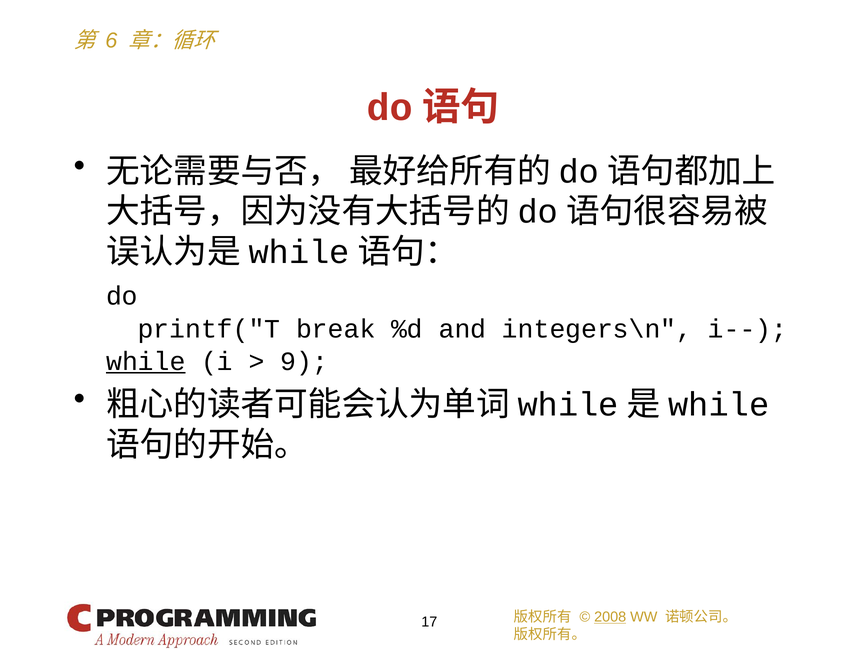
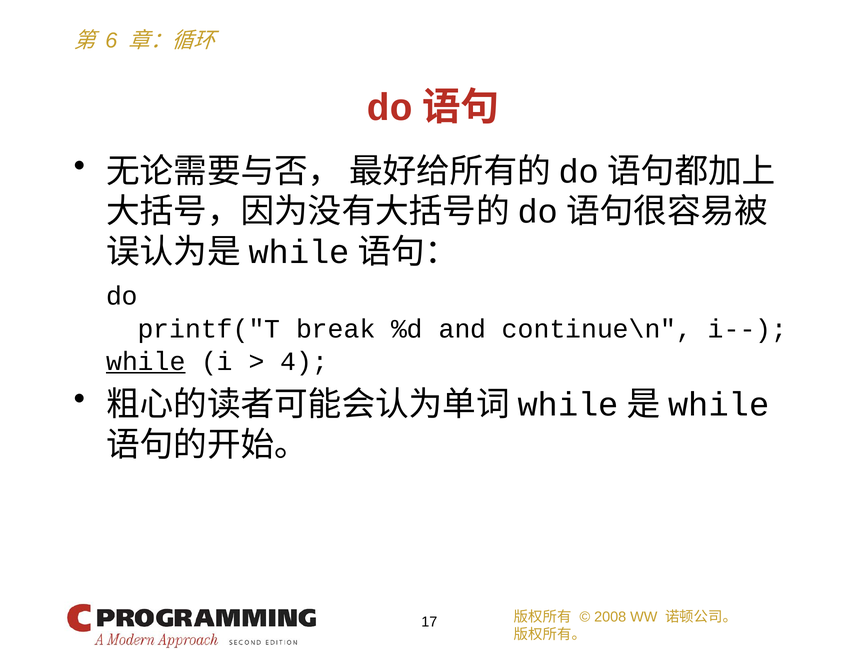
integers\n: integers\n -> continue\n (597, 329)
9: 9 -> 4 (304, 361)
2008 underline: present -> none (610, 617)
